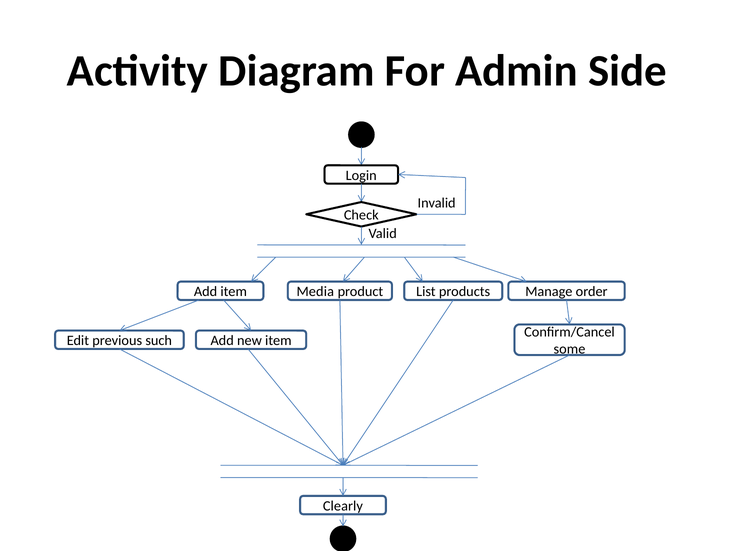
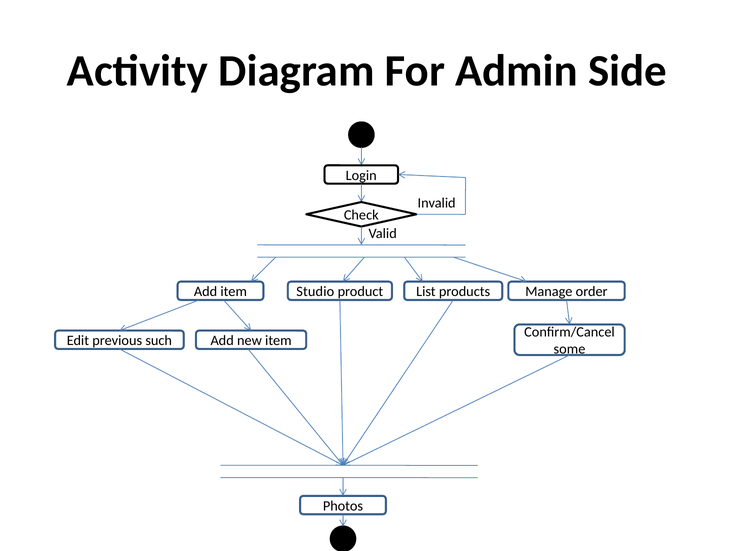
Media: Media -> Studio (315, 292)
Clearly: Clearly -> Photos (343, 506)
